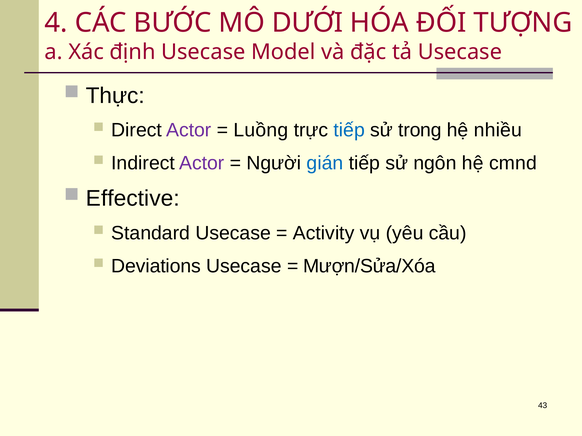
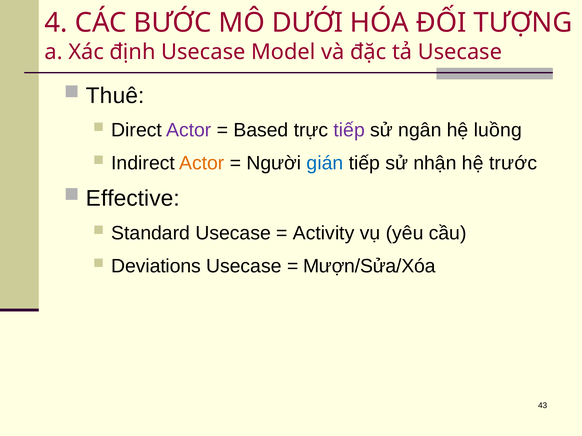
Thực: Thực -> Thuê (115, 96)
Luồng: Luồng -> Based (261, 130)
tiếp colour: blue -> purple (349, 130)
trong: trong -> ngân (420, 130)
nhiều: nhiều -> luồng (498, 130)
Actor colour: purple -> orange (202, 163)
ngôn: ngôn -> nhận (435, 163)
cmnd: cmnd -> trước (513, 163)
